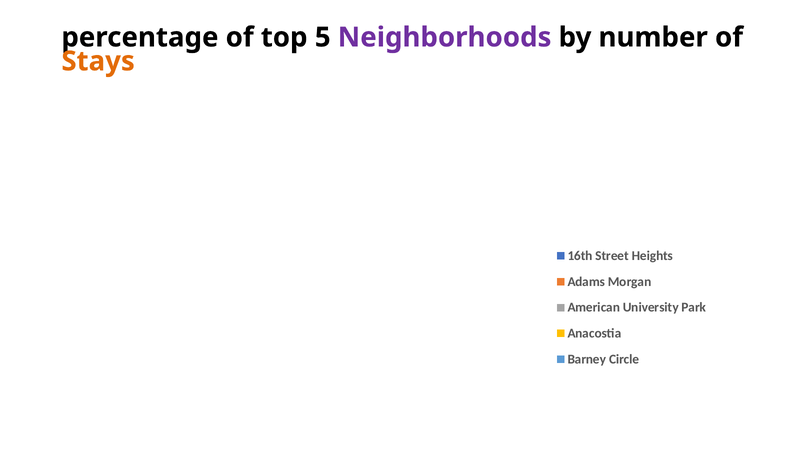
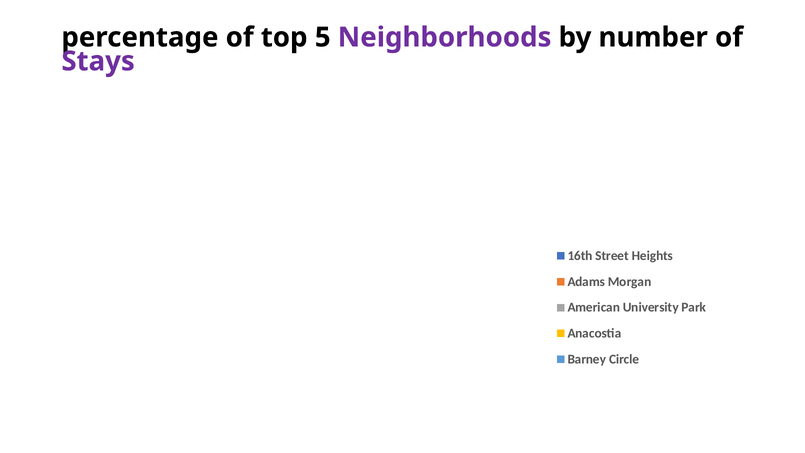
Stays colour: orange -> purple (98, 61)
